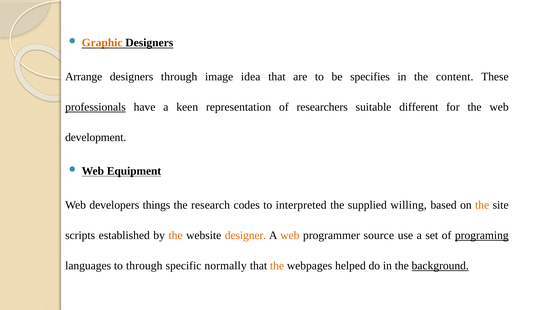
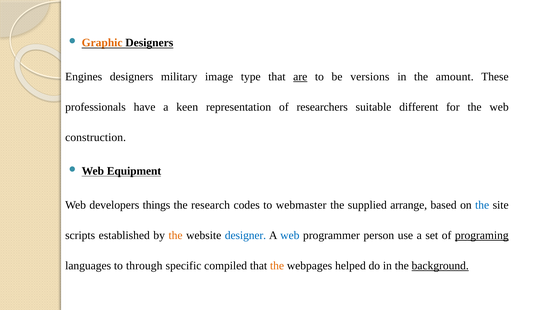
Arrange: Arrange -> Engines (84, 77)
designers through: through -> military (179, 77)
idea: idea -> type (251, 77)
are underline: none -> present (300, 77)
specifies: specifies -> versions (370, 77)
content: content -> amount (455, 77)
professionals underline: present -> none (95, 107)
development: development -> construction (96, 137)
interpreted: interpreted -> webmaster (301, 205)
willing: willing -> arrange (409, 205)
the colour: orange -> blue (482, 205)
designer colour: orange -> blue (245, 235)
web colour: orange -> blue (290, 235)
source: source -> person (379, 235)
normally: normally -> compiled (226, 266)
